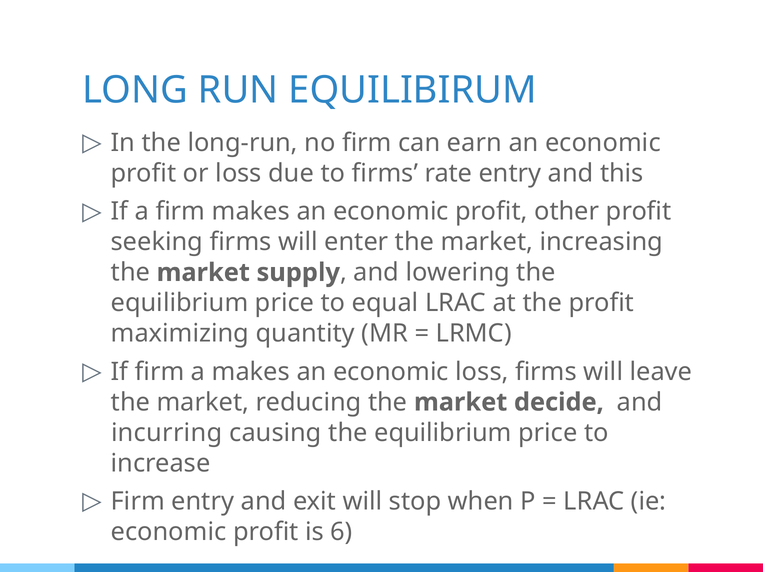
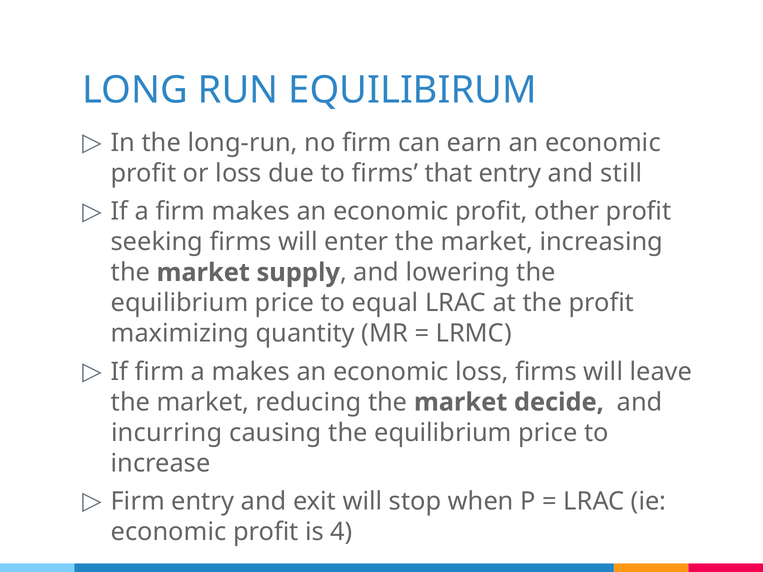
rate: rate -> that (448, 173)
this: this -> still (621, 173)
6: 6 -> 4 (342, 532)
